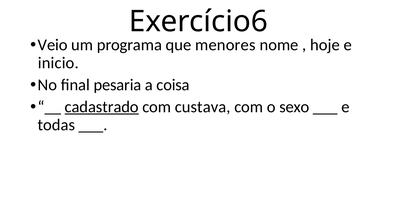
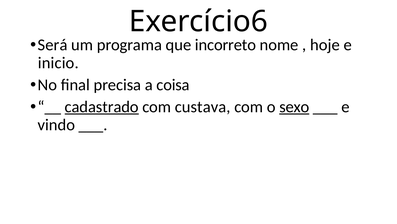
Veio: Veio -> Será (53, 45)
menores: menores -> incorreto (226, 45)
pesaria: pesaria -> precisa (117, 85)
sexo underline: none -> present (294, 107)
todas: todas -> vindo (56, 124)
